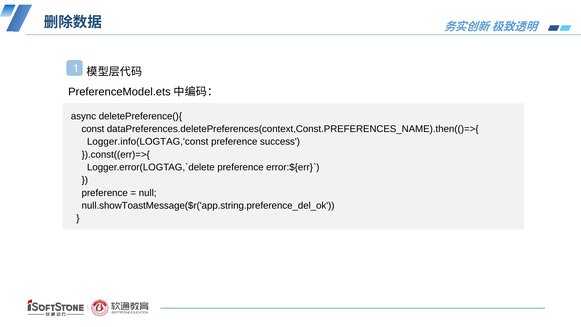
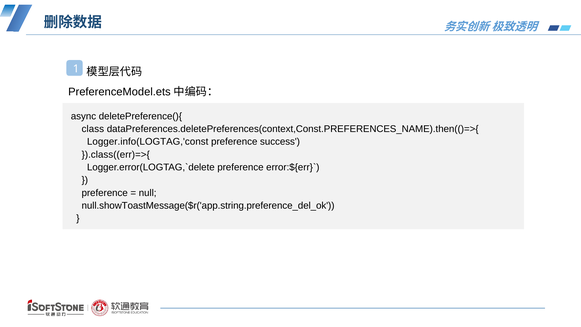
const: const -> class (93, 129)
}).const((err)=>{: }).const((err)=>{ -> }).class((err)=>{ (116, 154)
